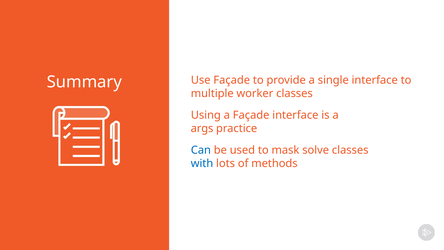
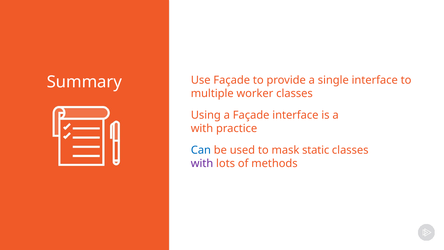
args: args -> with (202, 128)
solve: solve -> static (316, 150)
with colour: blue -> purple (202, 163)
